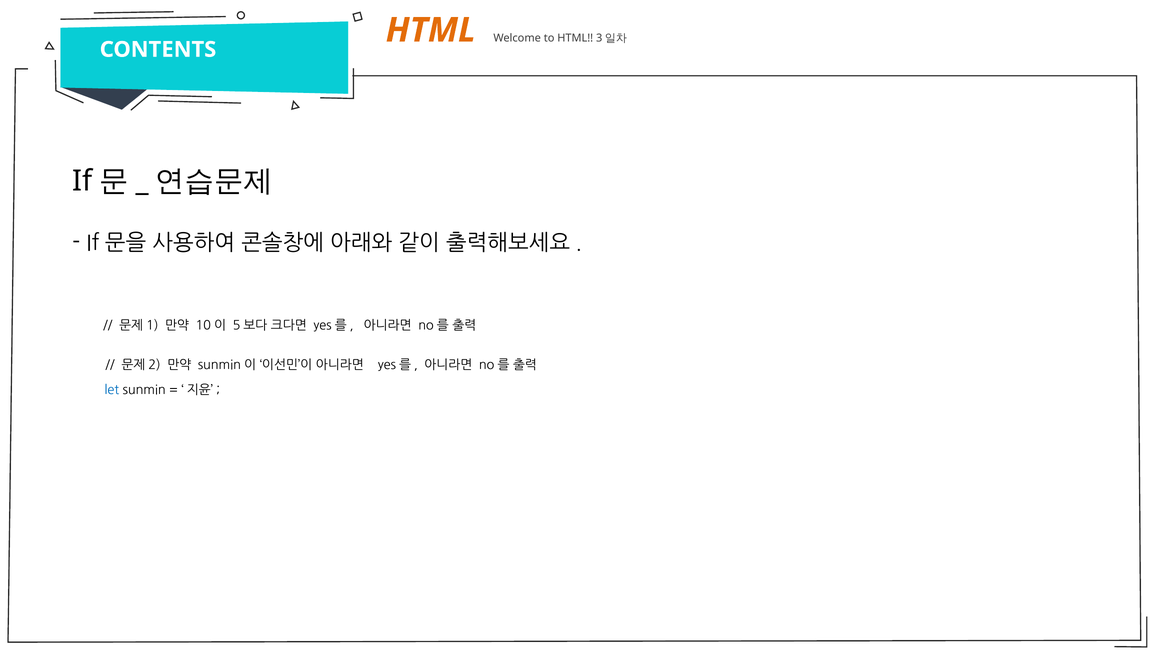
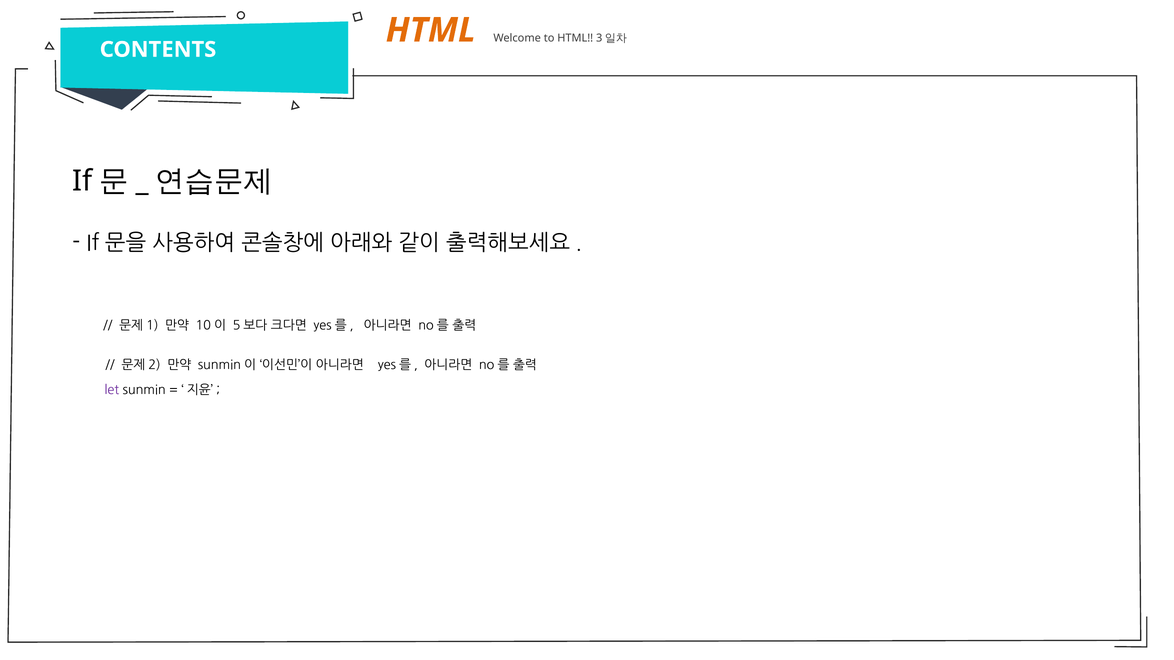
let colour: blue -> purple (112, 390)
